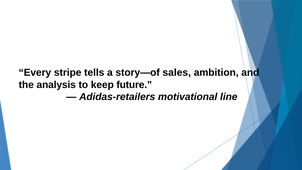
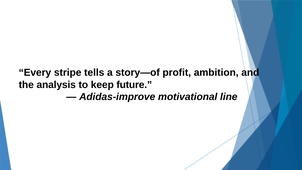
sales: sales -> profit (177, 73)
Adidas-retailers: Adidas-retailers -> Adidas-improve (117, 97)
